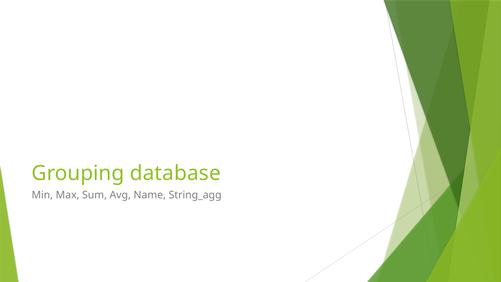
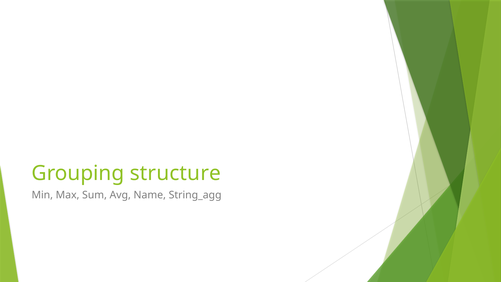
database: database -> structure (175, 173)
